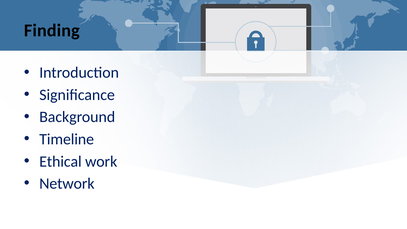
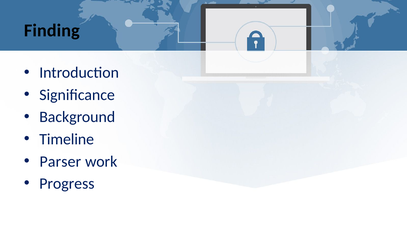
Ethical: Ethical -> Parser (60, 161)
Network: Network -> Progress (67, 184)
